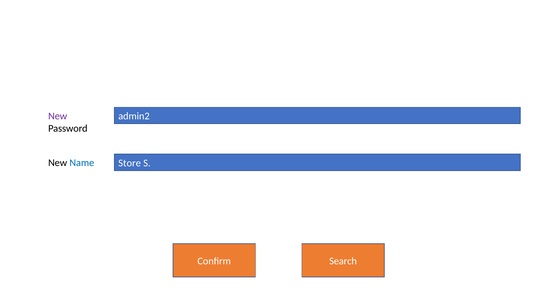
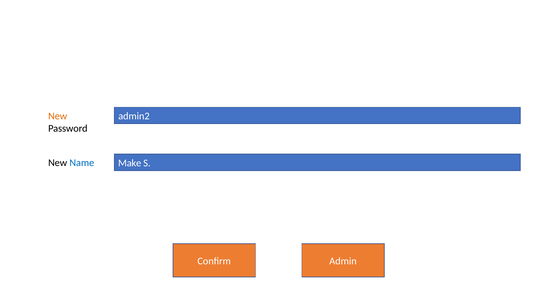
New colour: purple -> orange (58, 116)
Store: Store -> Make (130, 163)
Search: Search -> Admin (343, 261)
